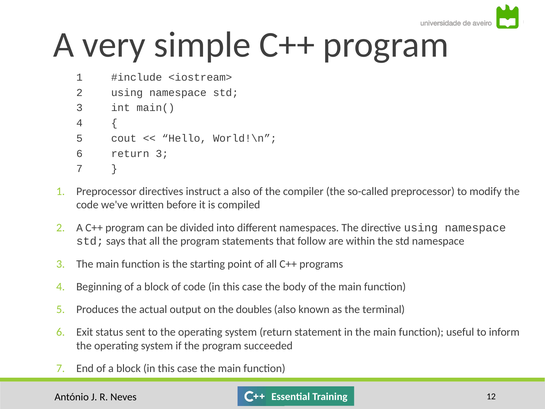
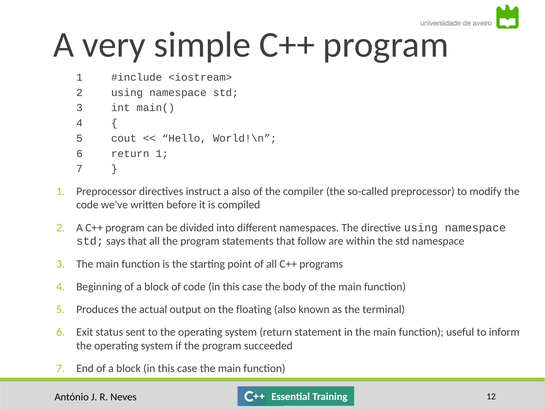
return 3: 3 -> 1 (162, 153)
doubles: doubles -> floating (254, 309)
